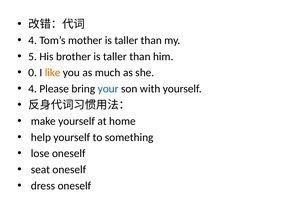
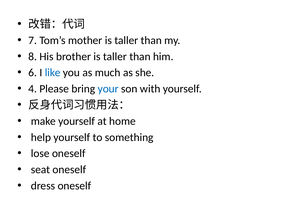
4: 4 -> 7 (33, 40)
5: 5 -> 8 (33, 57)
0: 0 -> 6 (33, 73)
like colour: orange -> blue (53, 73)
